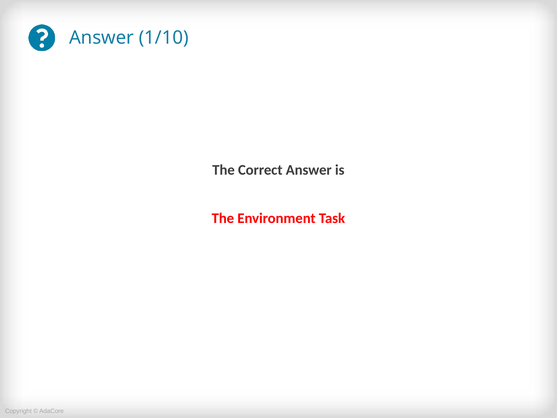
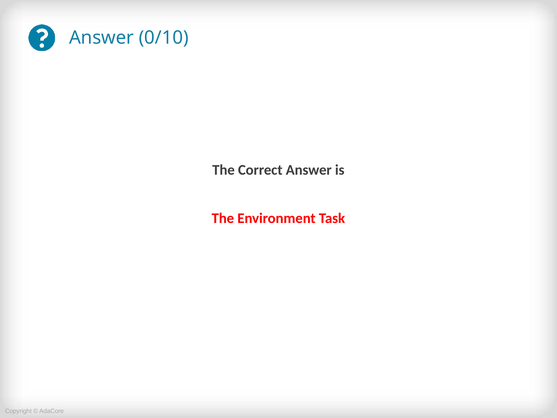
1/10: 1/10 -> 0/10 (164, 38)
